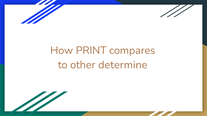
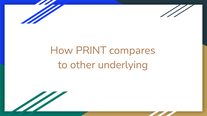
determine: determine -> underlying (123, 65)
